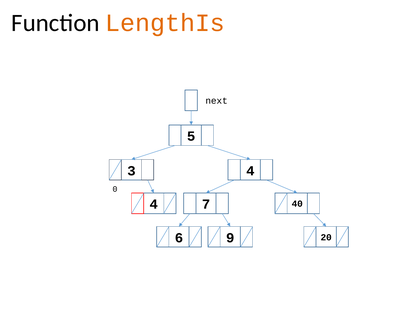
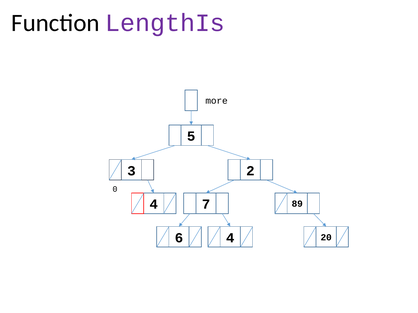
LengthIs colour: orange -> purple (165, 23)
next: next -> more (217, 101)
3 4: 4 -> 2 (250, 171)
40: 40 -> 89 (297, 204)
6 9: 9 -> 4 (230, 238)
